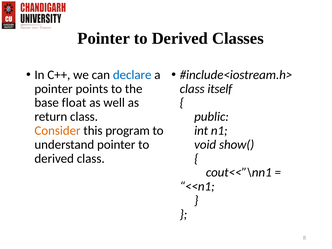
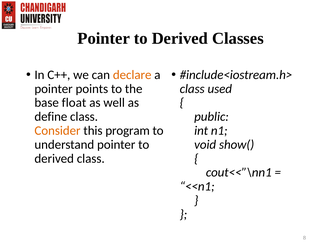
declare colour: blue -> orange (132, 75)
itself: itself -> used (220, 89)
return: return -> define (51, 117)
